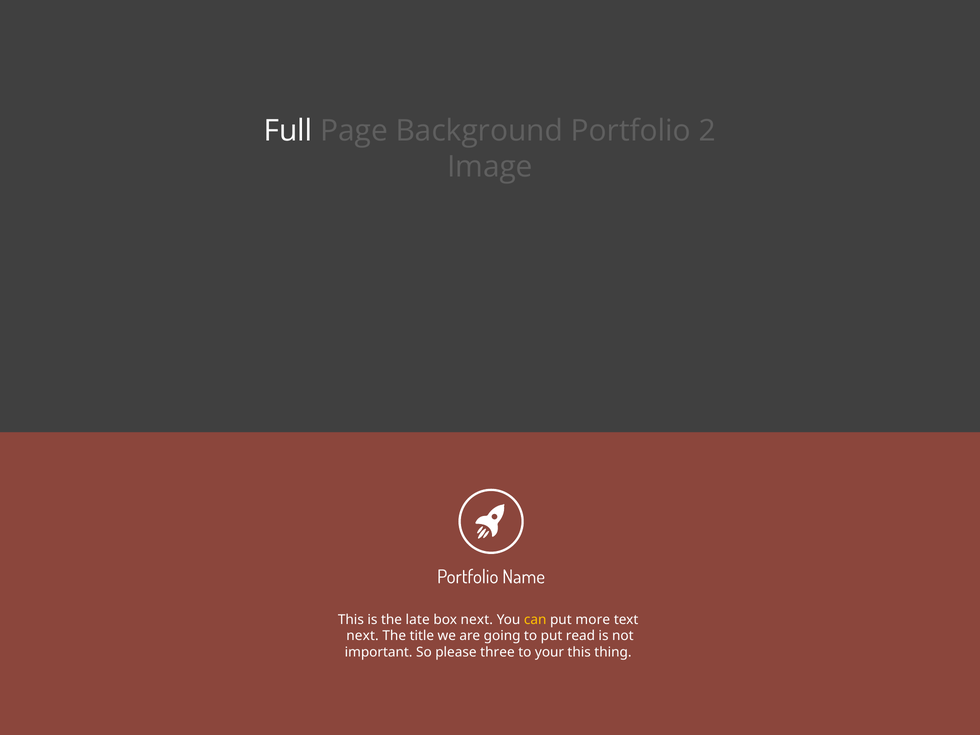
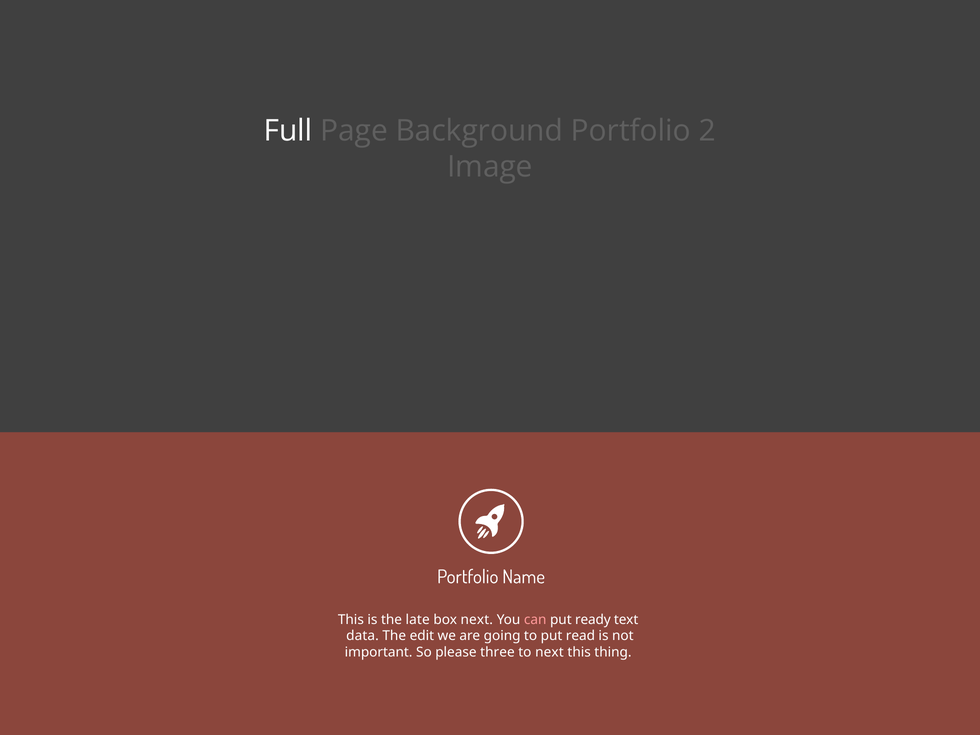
can colour: yellow -> pink (535, 620)
more: more -> ready (593, 620)
next: next -> data (363, 636)
title: title -> edit (422, 636)
to your: your -> next (549, 652)
